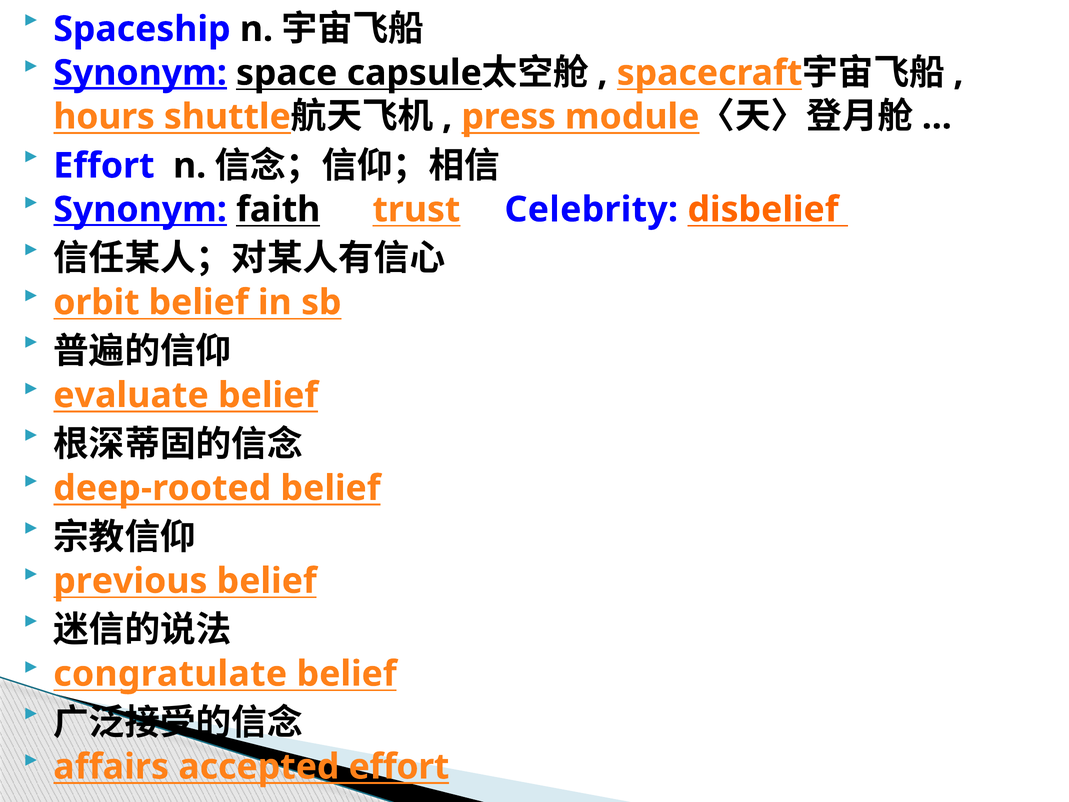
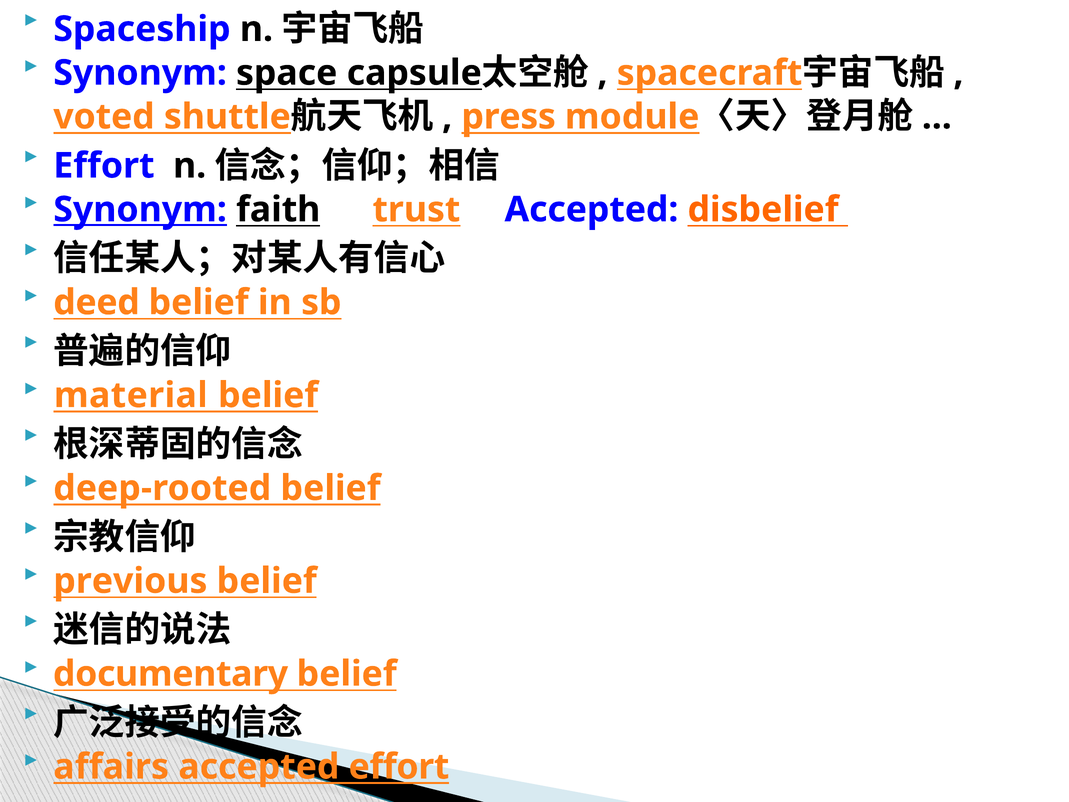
Synonym underline: present -> none (140, 73)
hours: hours -> voted (104, 117)
trust Celebrity: Celebrity -> Accepted (591, 210)
orbit: orbit -> deed (97, 302)
evaluate: evaluate -> material (131, 395)
congratulate: congratulate -> documentary (171, 674)
